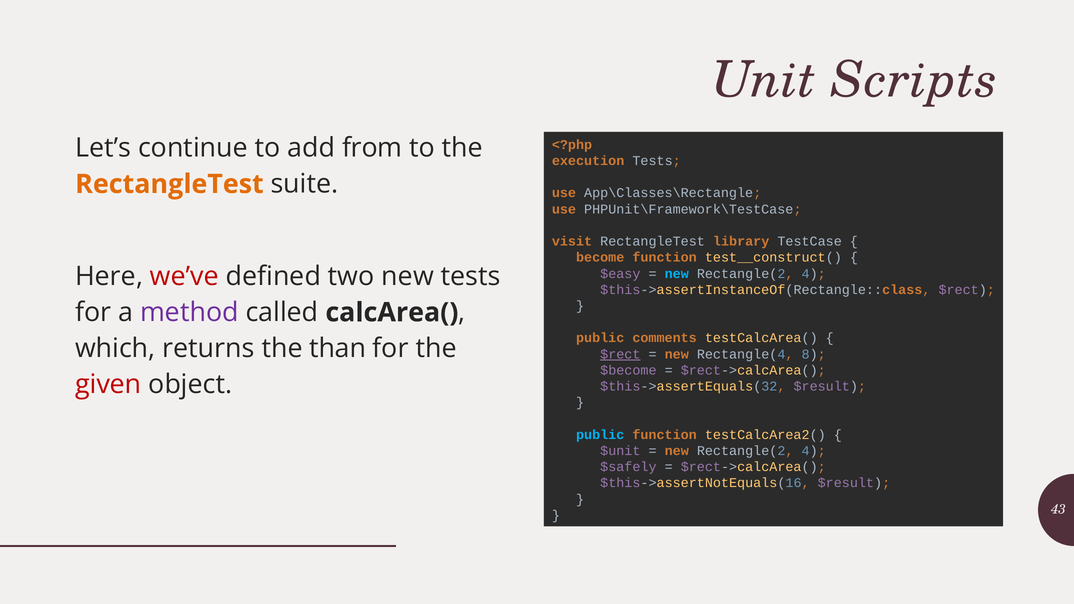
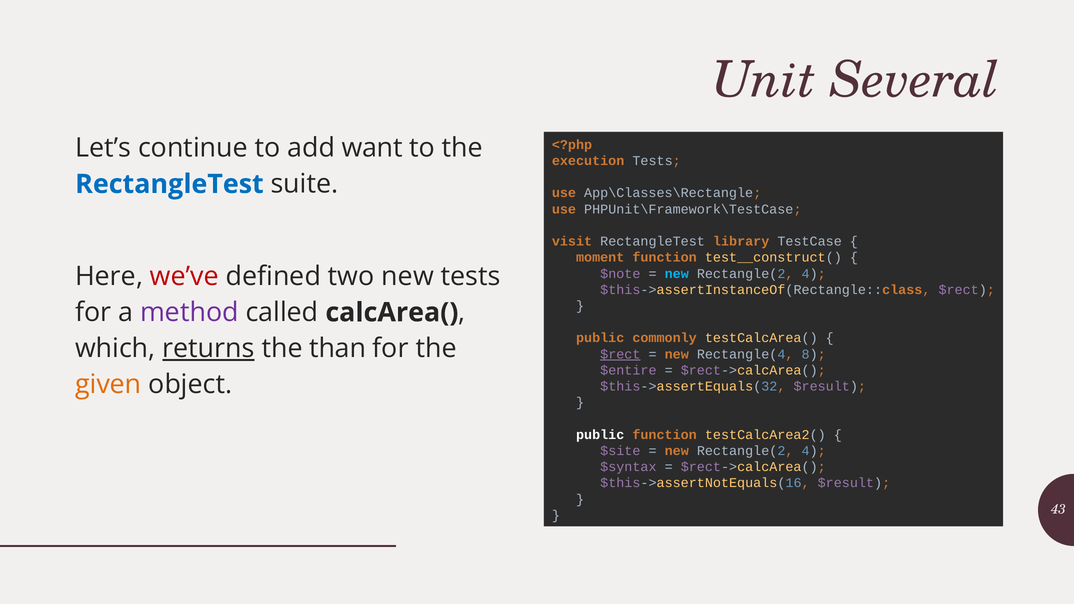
Scripts: Scripts -> Several (915, 80)
from: from -> want (372, 148)
RectangleTest colour: orange -> blue (169, 184)
become: become -> moment (600, 258)
$easy: $easy -> $note (620, 274)
comments: comments -> commonly (665, 338)
returns underline: none -> present (208, 349)
$become: $become -> $entire (628, 370)
given colour: red -> orange (108, 385)
public colour: light blue -> white (600, 435)
$unit: $unit -> $site (620, 451)
$safely: $safely -> $syntax (628, 467)
